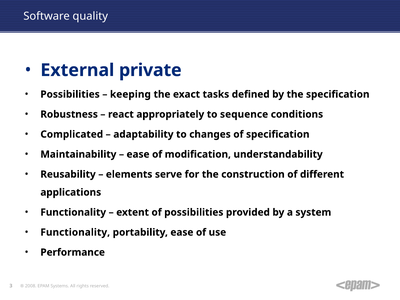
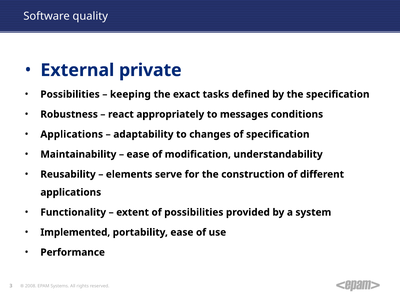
sequence: sequence -> messages (244, 114)
Complicated: Complicated -> Applications (72, 134)
Functionality: Functionality -> Implemented (75, 232)
